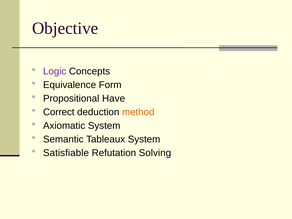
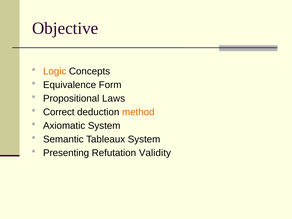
Logic colour: purple -> orange (55, 71)
Have: Have -> Laws (114, 98)
Satisfiable: Satisfiable -> Presenting (66, 153)
Solving: Solving -> Validity (155, 153)
